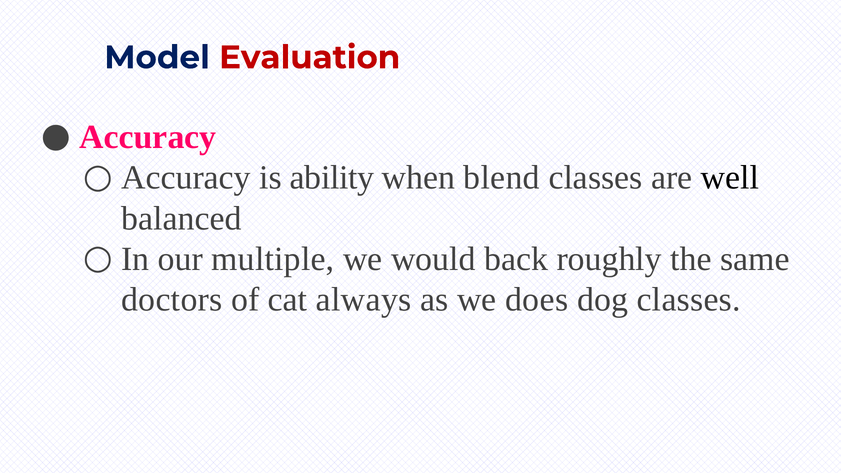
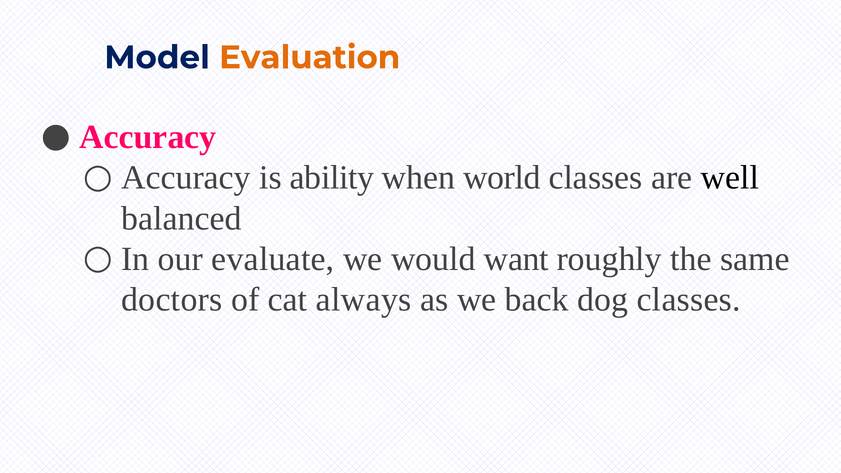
Evaluation colour: red -> orange (310, 58)
blend: blend -> world (502, 178)
multiple: multiple -> evaluate (273, 259)
back: back -> want (516, 259)
does: does -> back (537, 300)
